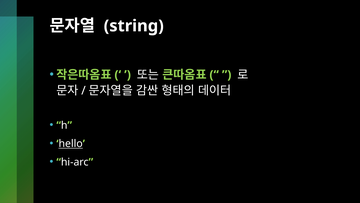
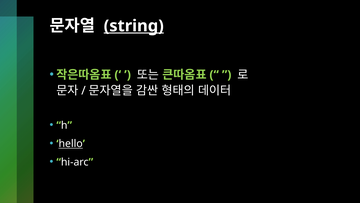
string underline: none -> present (134, 26)
